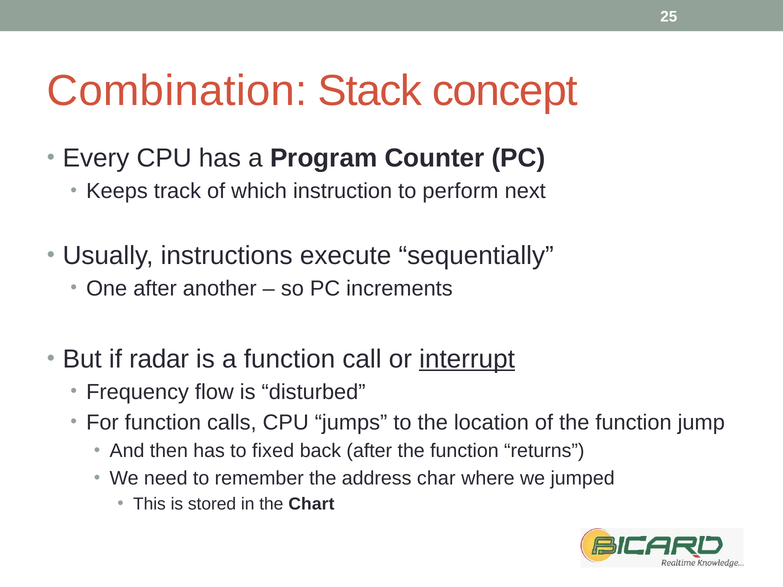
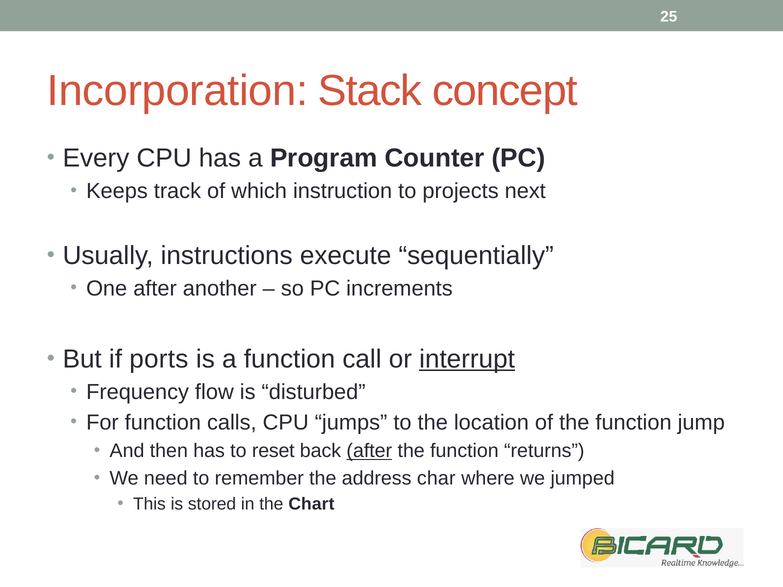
Combination: Combination -> Incorporation (178, 91)
perform: perform -> projects (461, 191)
radar: radar -> ports (159, 359)
fixed: fixed -> reset (273, 451)
after underline: none -> present (369, 451)
